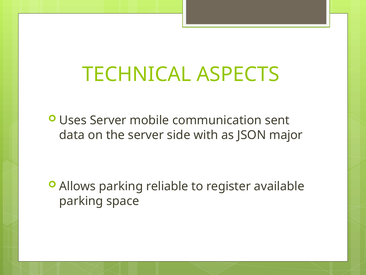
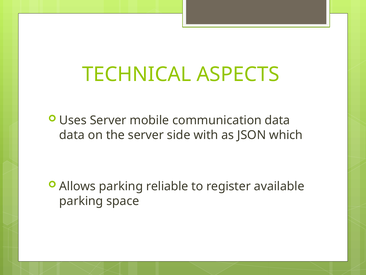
communication sent: sent -> data (277, 120)
major: major -> which (286, 135)
